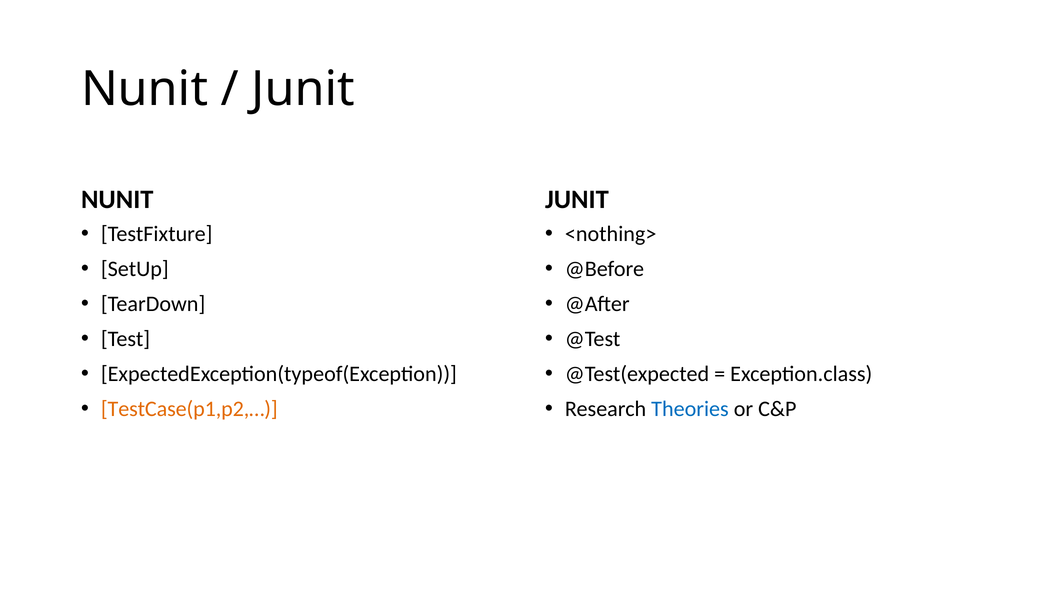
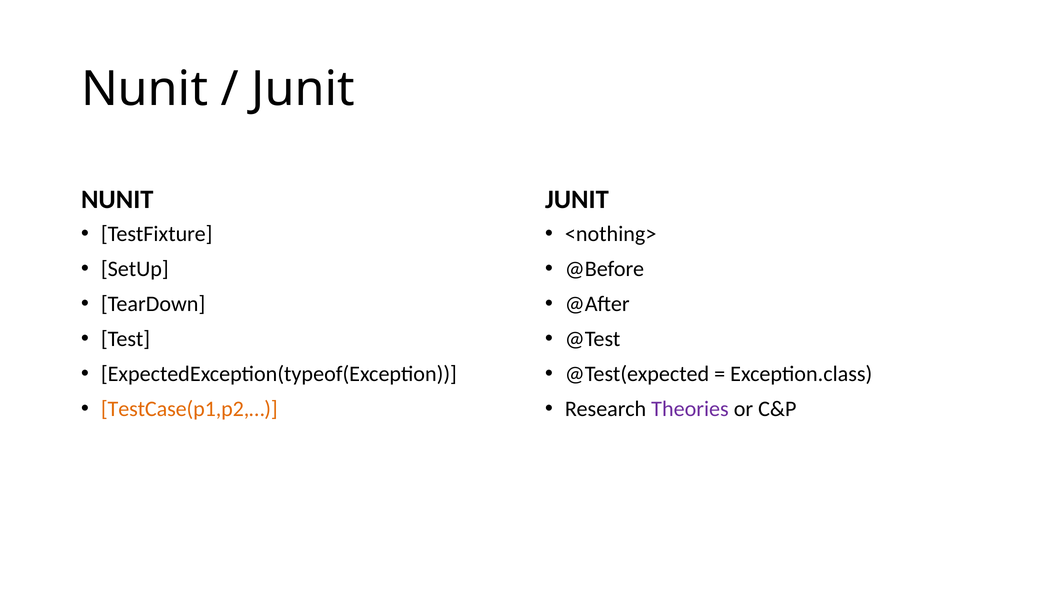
Theories colour: blue -> purple (690, 409)
